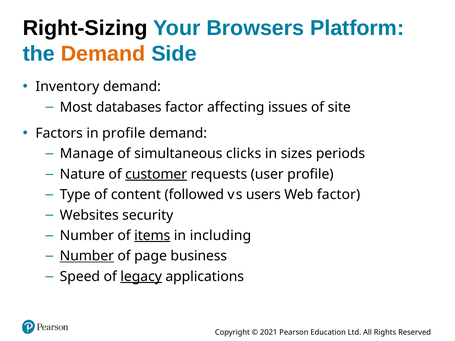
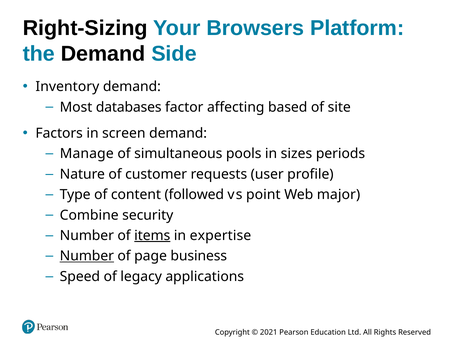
Demand colour: orange -> black (103, 54)
issues: issues -> based (288, 107)
in profile: profile -> screen (124, 133)
clicks: clicks -> pools (244, 154)
customer underline: present -> none (156, 174)
users: users -> point (263, 195)
Web factor: factor -> major (339, 195)
Websites: Websites -> Combine (89, 215)
including: including -> expertise (220, 236)
legacy underline: present -> none (141, 277)
